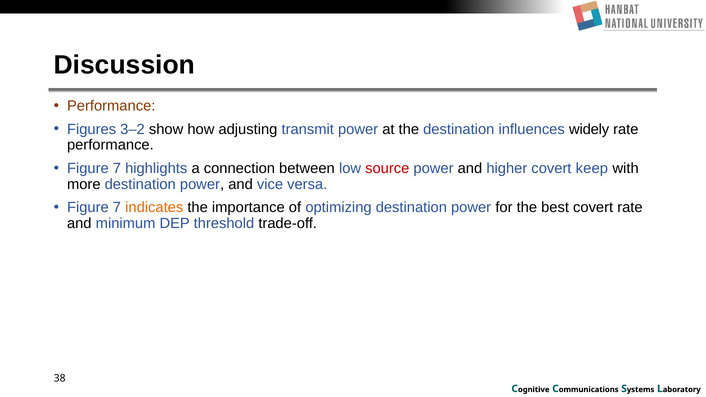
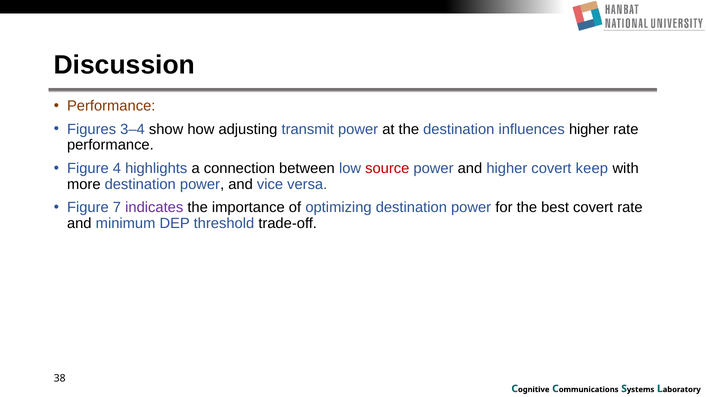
3–2: 3–2 -> 3–4 (133, 129)
influences widely: widely -> higher (589, 129)
7: 7 -> 4 (117, 168)
indicates colour: orange -> purple (154, 208)
